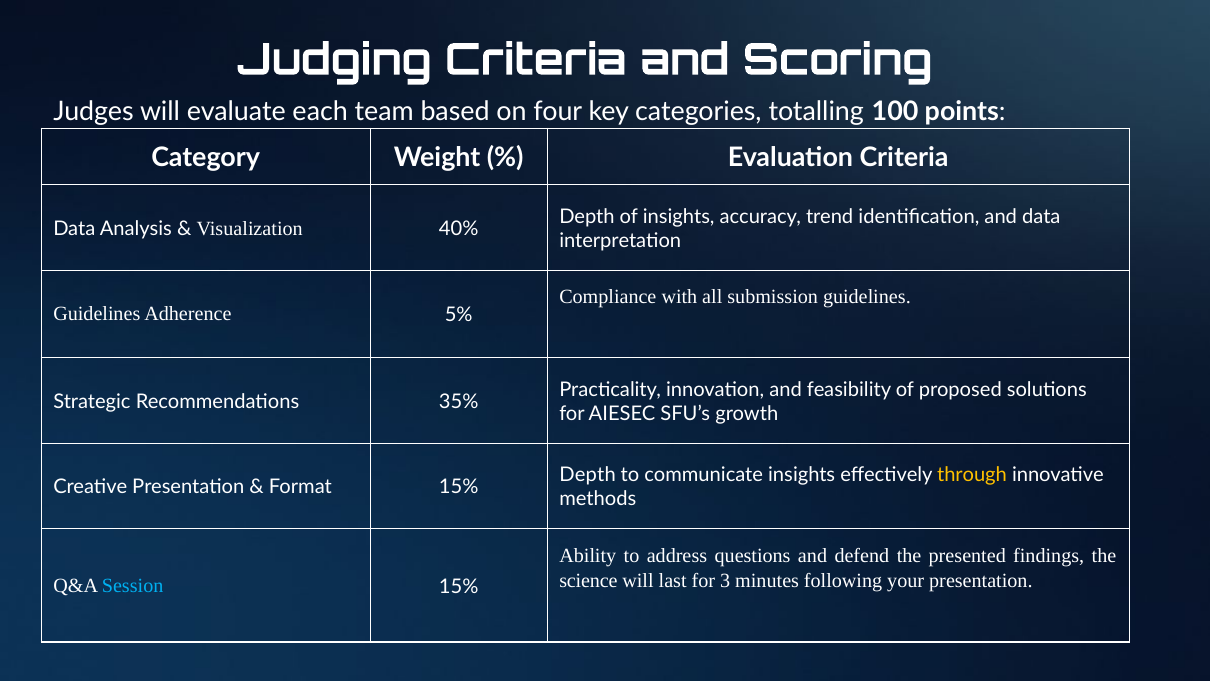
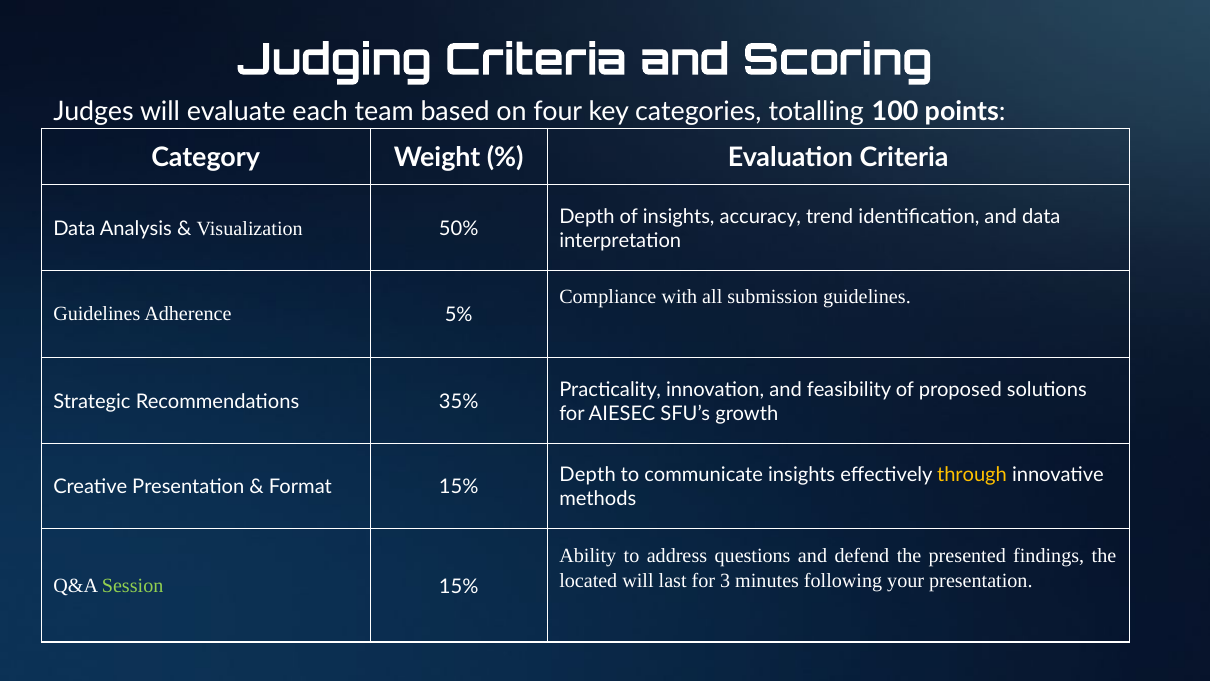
40%: 40% -> 50% (459, 228)
science: science -> located (588, 581)
Session colour: light blue -> light green (133, 585)
